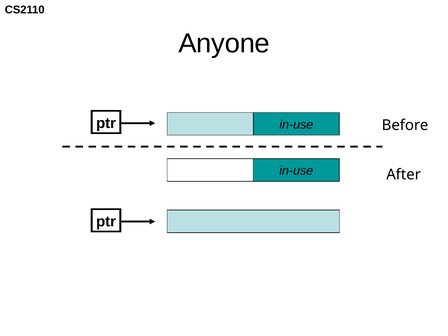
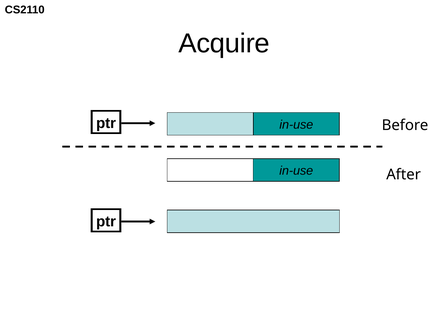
Anyone: Anyone -> Acquire (224, 43)
